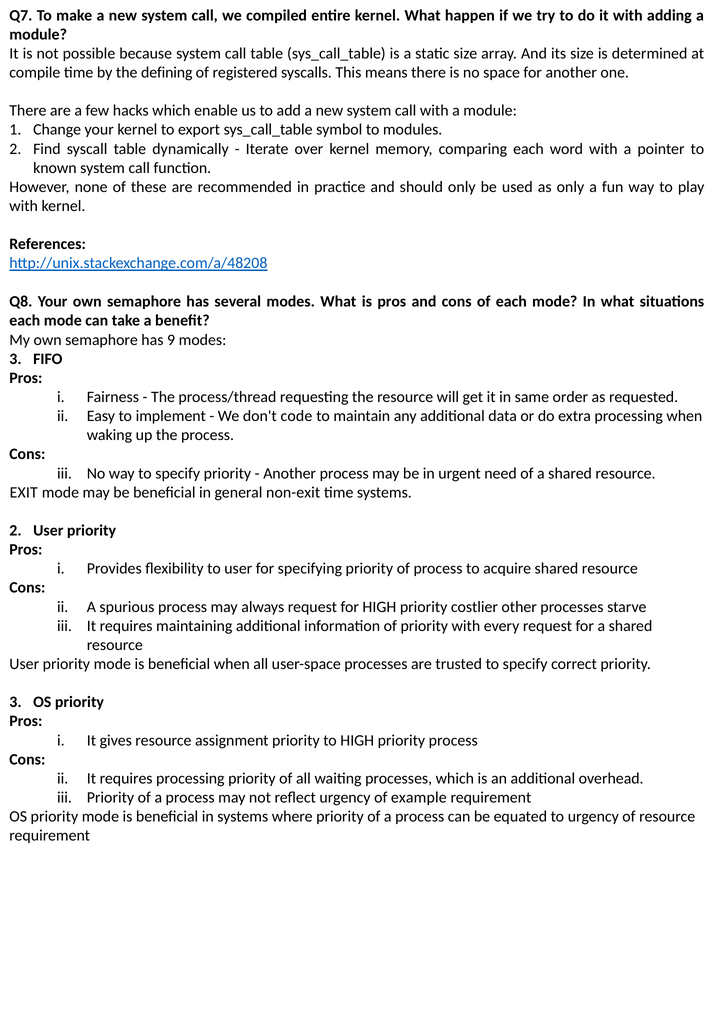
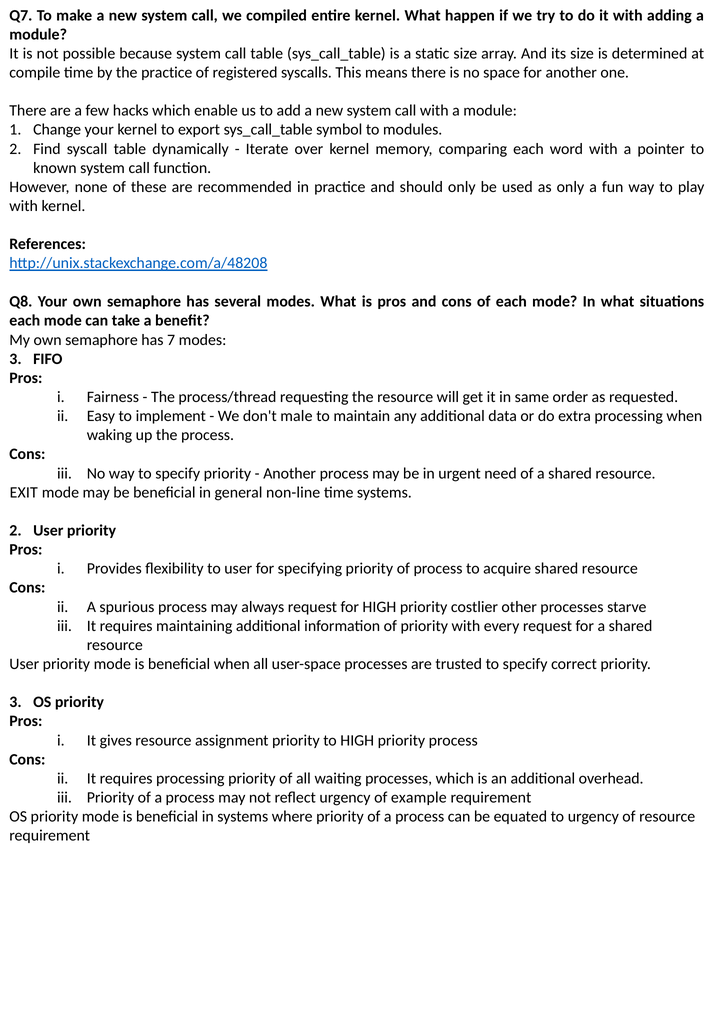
the defining: defining -> practice (167, 72)
9: 9 -> 7 (171, 340)
code: code -> male (296, 416)
non-exit: non-exit -> non-line (293, 492)
